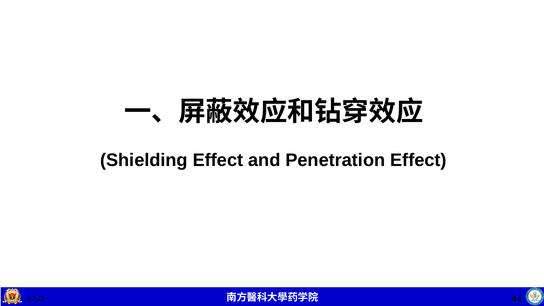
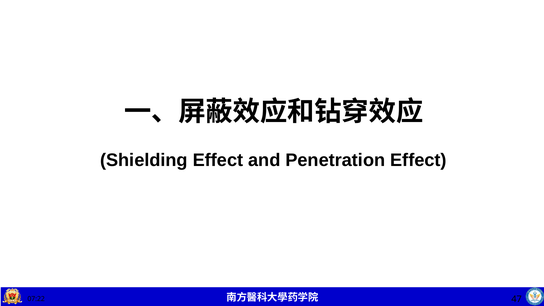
44: 44 -> 47 (517, 299)
